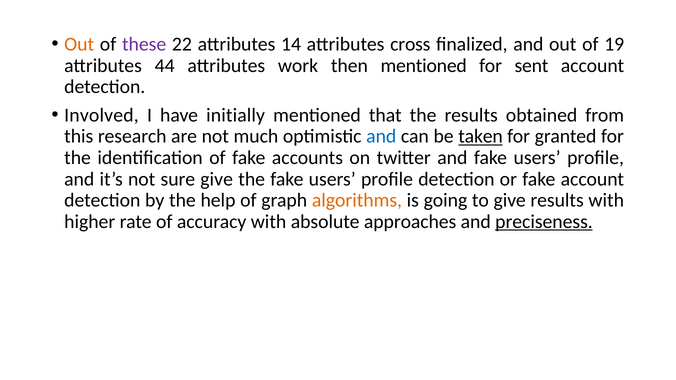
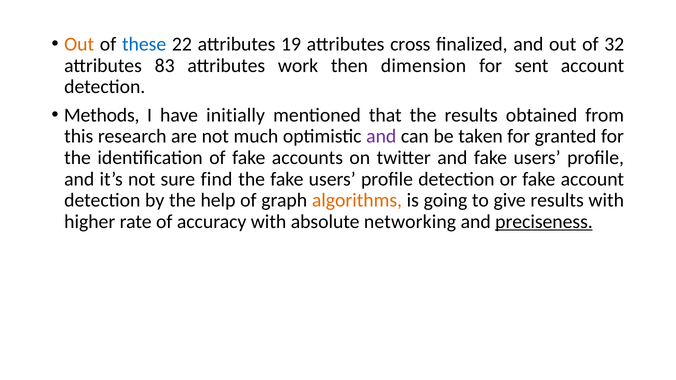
these colour: purple -> blue (144, 44)
14: 14 -> 19 (291, 44)
19: 19 -> 32 (614, 44)
44: 44 -> 83 (165, 66)
then mentioned: mentioned -> dimension (423, 66)
Involved: Involved -> Methods (102, 115)
and colour: blue -> purple (381, 137)
taken underline: present -> none (481, 137)
sure give: give -> find (217, 179)
approaches: approaches -> networking (410, 222)
